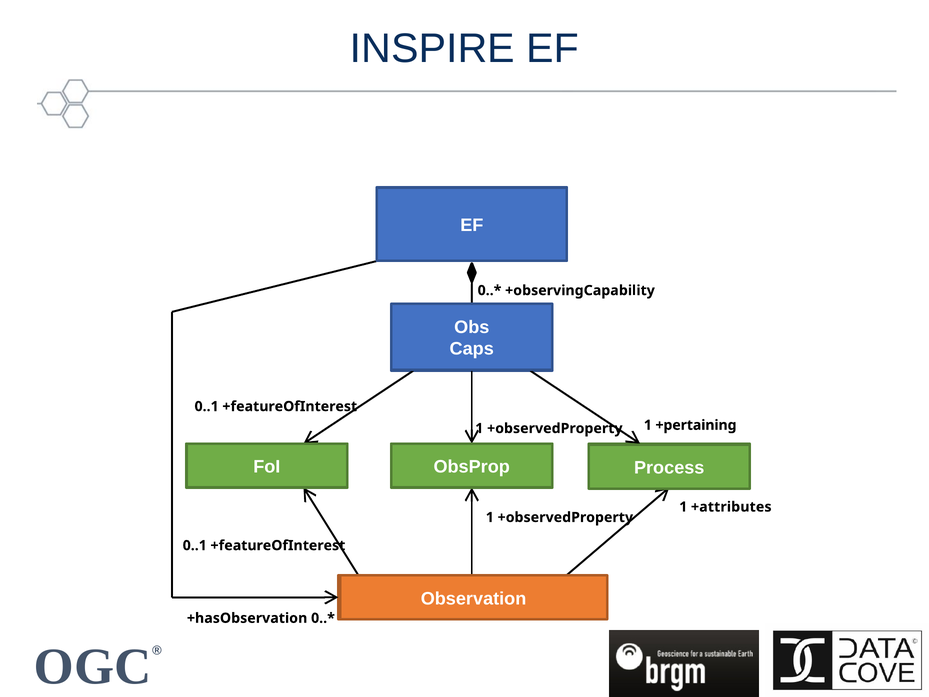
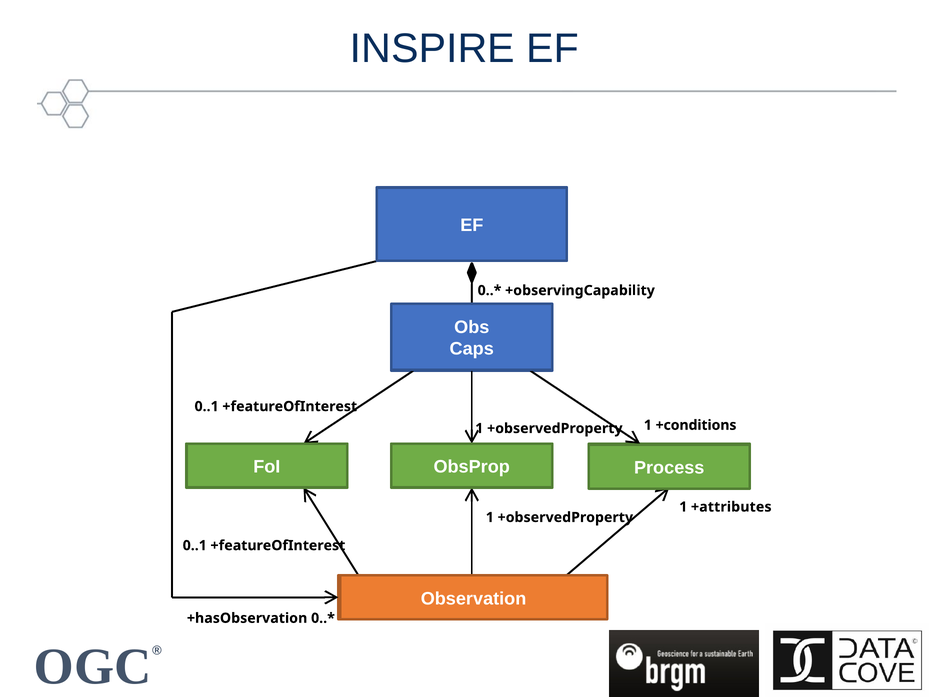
+pertaining: +pertaining -> +conditions (696, 425)
